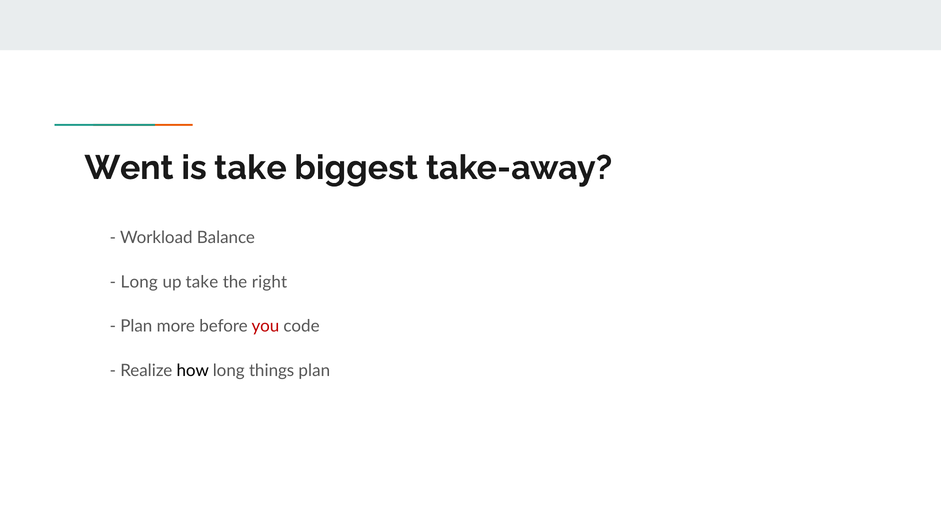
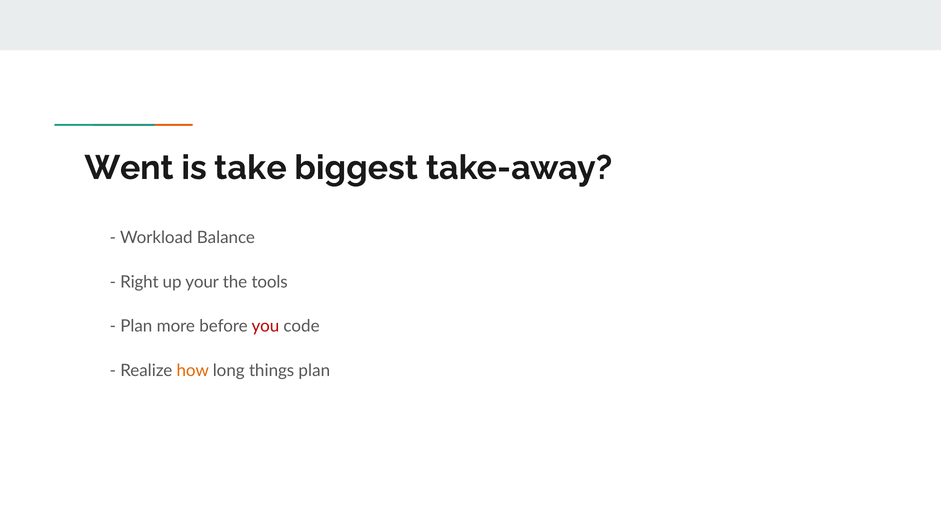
Long: Long -> Right (139, 282)
up take: take -> your (202, 282)
right: right -> tools (270, 282)
how colour: black -> orange (193, 371)
